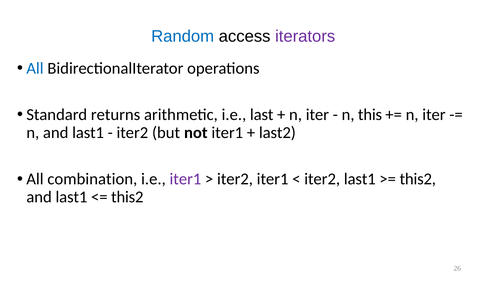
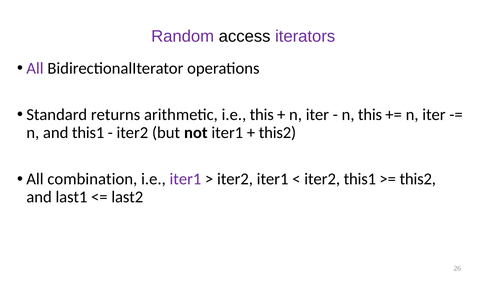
Random colour: blue -> purple (183, 36)
All colour: blue -> purple (35, 68)
i.e last: last -> this (262, 115)
n and last1: last1 -> this1 (88, 133)
last2: last2 -> this2 (277, 133)
iter2 last1: last1 -> this1 (360, 179)
this2: this2 -> last2 (127, 197)
